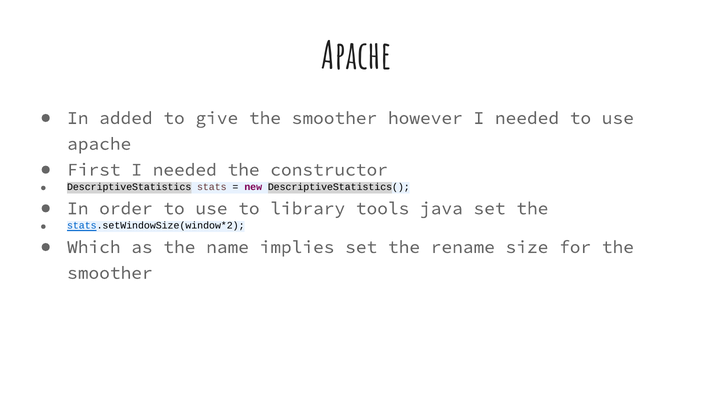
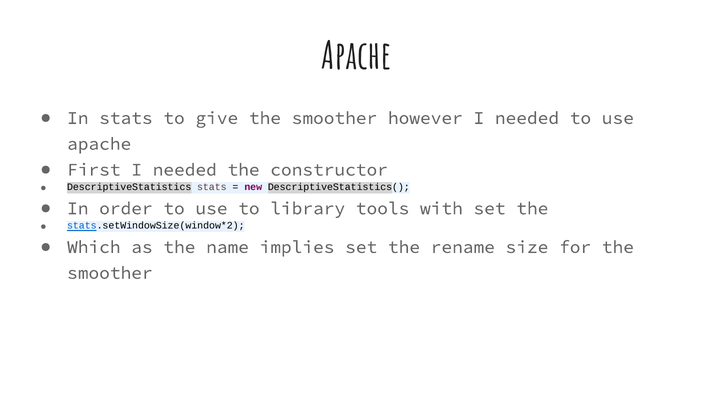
In added: added -> stats (126, 118)
java: java -> with (441, 208)
